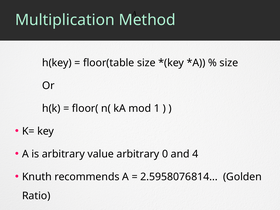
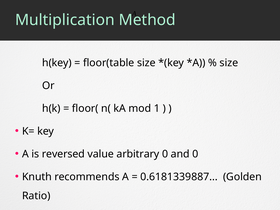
is arbitrary: arbitrary -> reversed (63, 154)
and 4: 4 -> 0 (195, 154)
2.5958076814: 2.5958076814 -> 0.6181339887 (179, 177)
